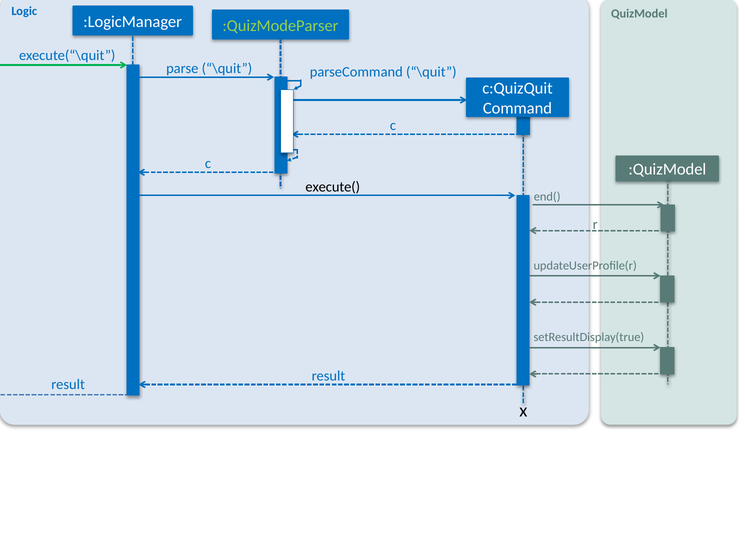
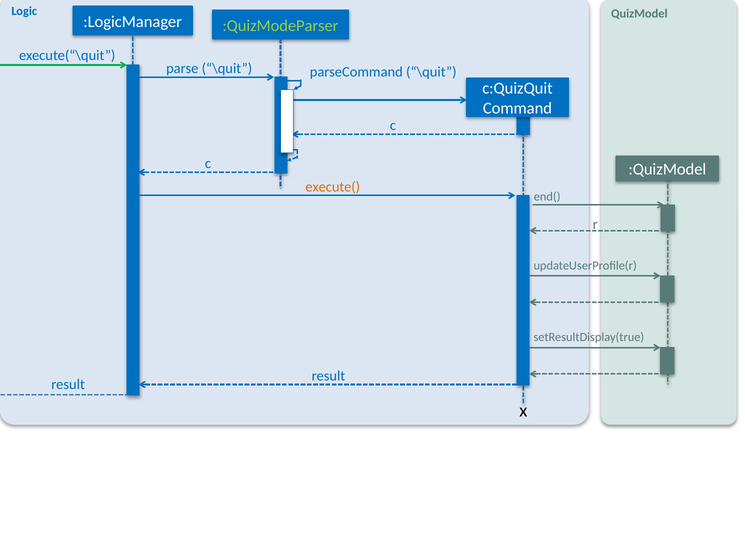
execute( colour: black -> orange (333, 187)
